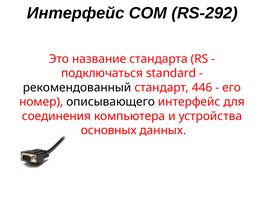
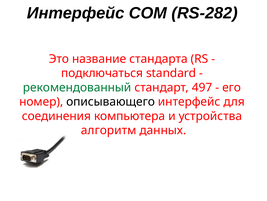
RS-292: RS-292 -> RS-282 (205, 13)
рекомендованный colour: black -> green (77, 87)
446: 446 -> 497 (202, 87)
основных: основных -> алгоритм (109, 130)
